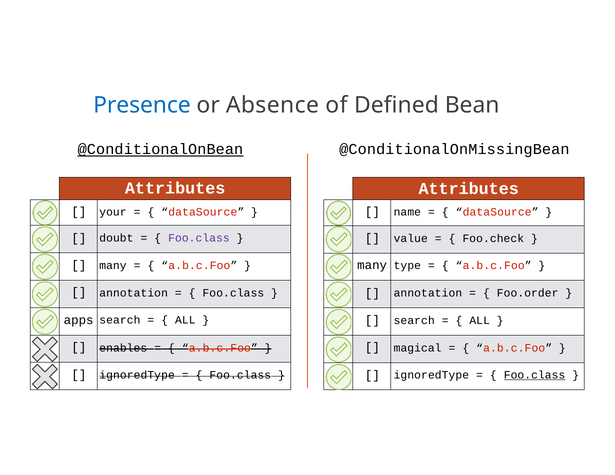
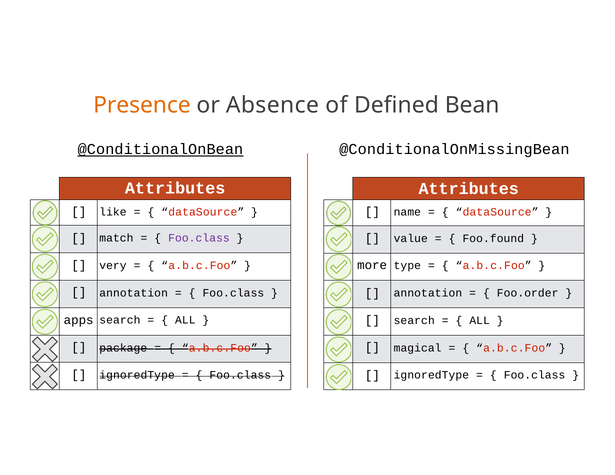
Presence colour: blue -> orange (142, 105)
your: your -> like (113, 212)
doubt: doubt -> match (116, 238)
Foo.check: Foo.check -> Foo.found (493, 239)
many: many -> very (113, 266)
many: many -> more (372, 265)
enables: enables -> package (123, 348)
Foo.class underline: present -> none (535, 375)
